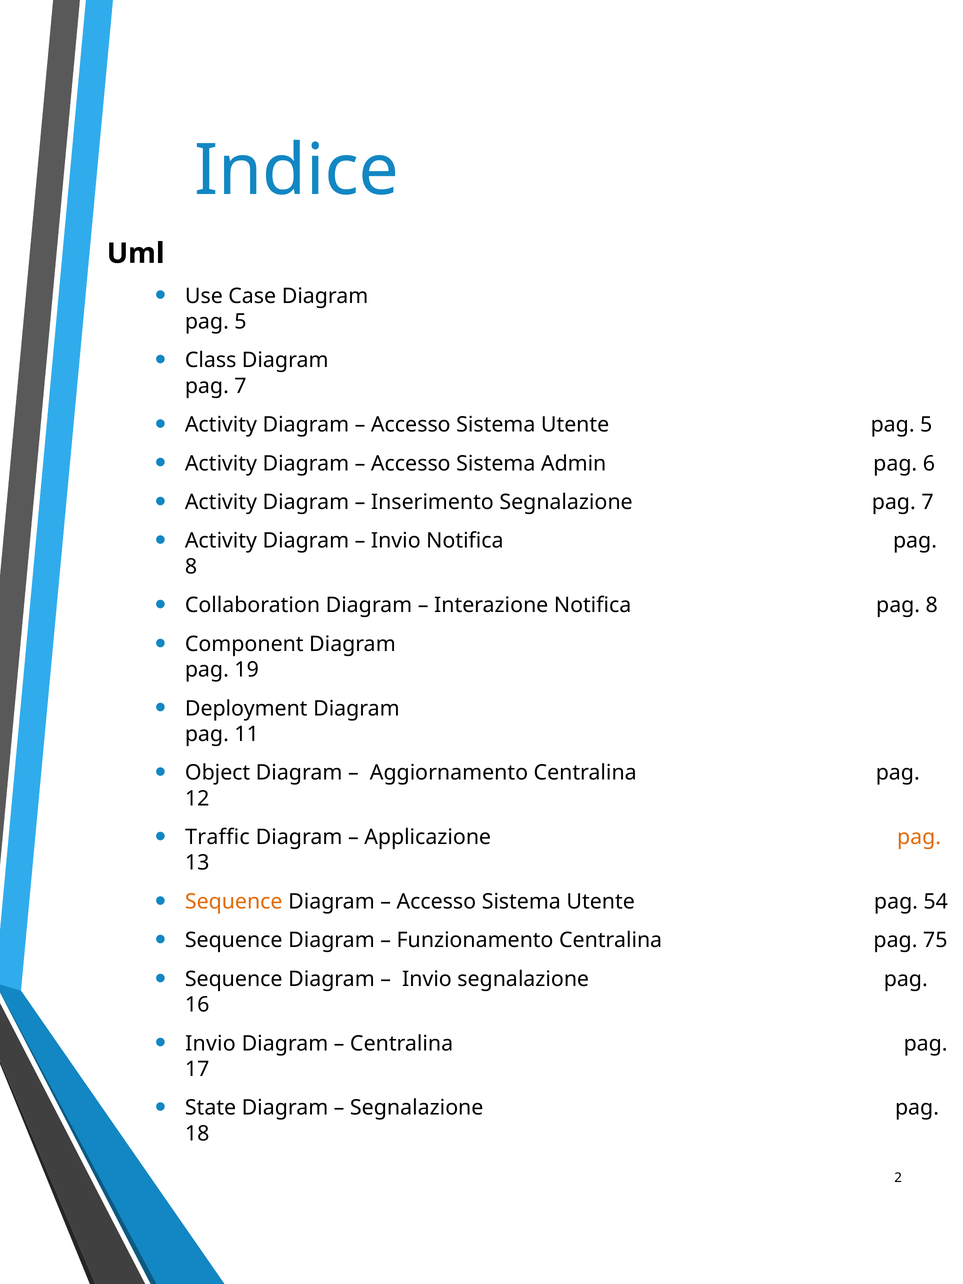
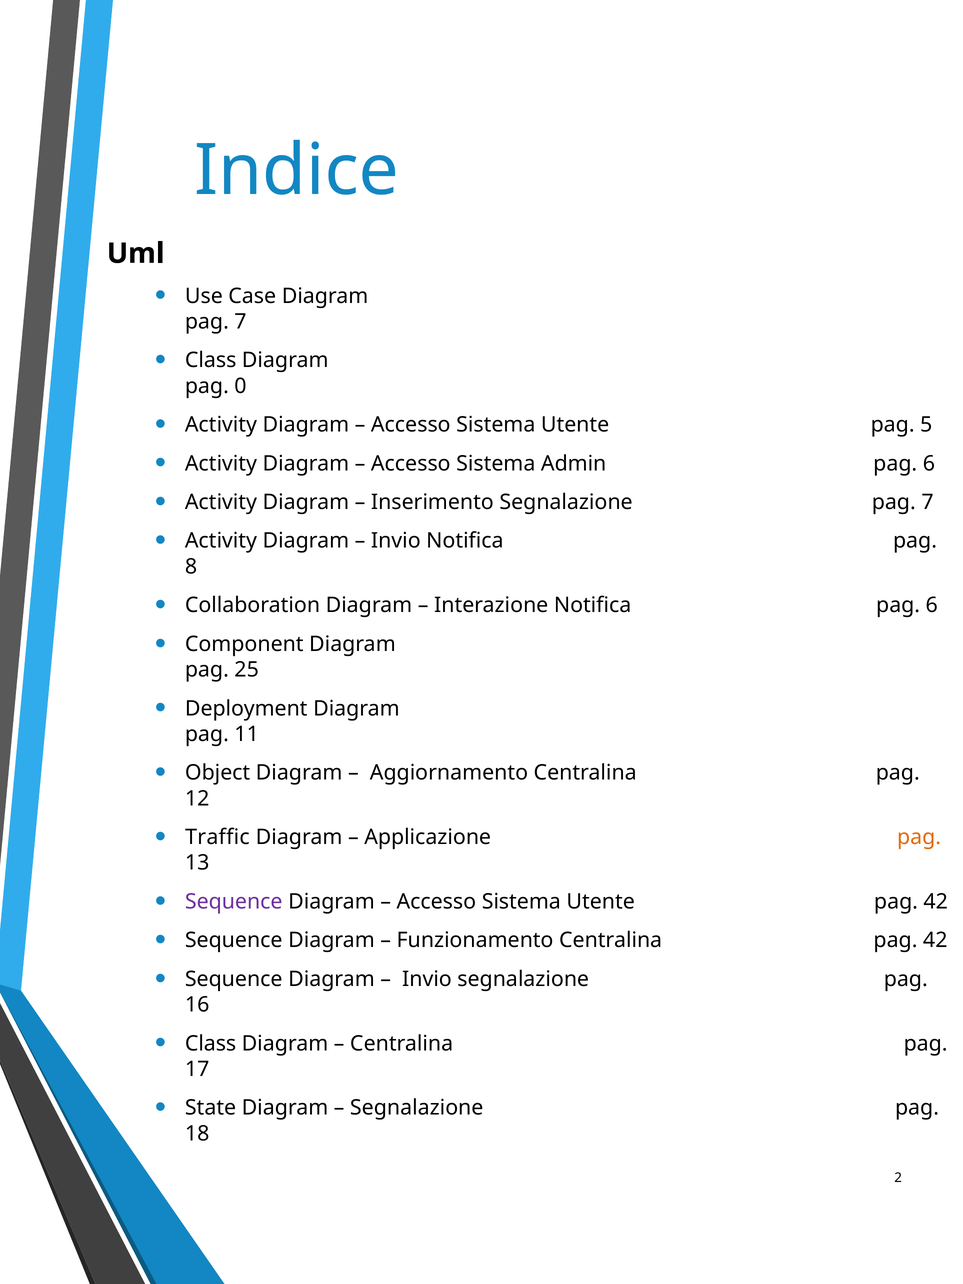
5: 5 -> 7 (240, 322)
7: 7 -> 0 (240, 386)
Interazione Notifica pag 8: 8 -> 6 (932, 605)
19: 19 -> 25 (247, 670)
Sequence colour: orange -> purple (234, 902)
Utente pag 54: 54 -> 42 (936, 902)
Centralina pag 75: 75 -> 42 (935, 940)
Invio: Invio -> Class (211, 1043)
